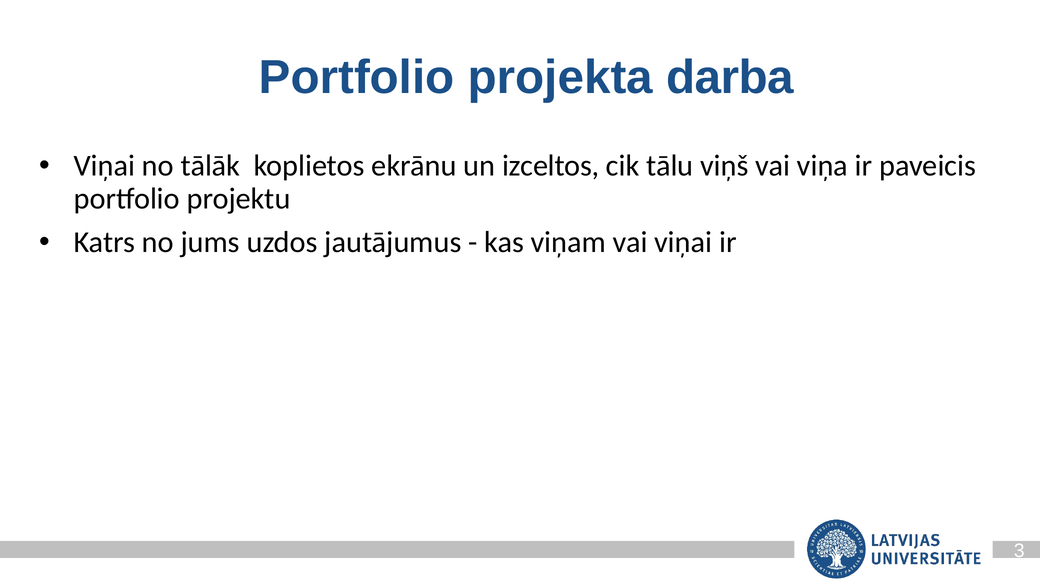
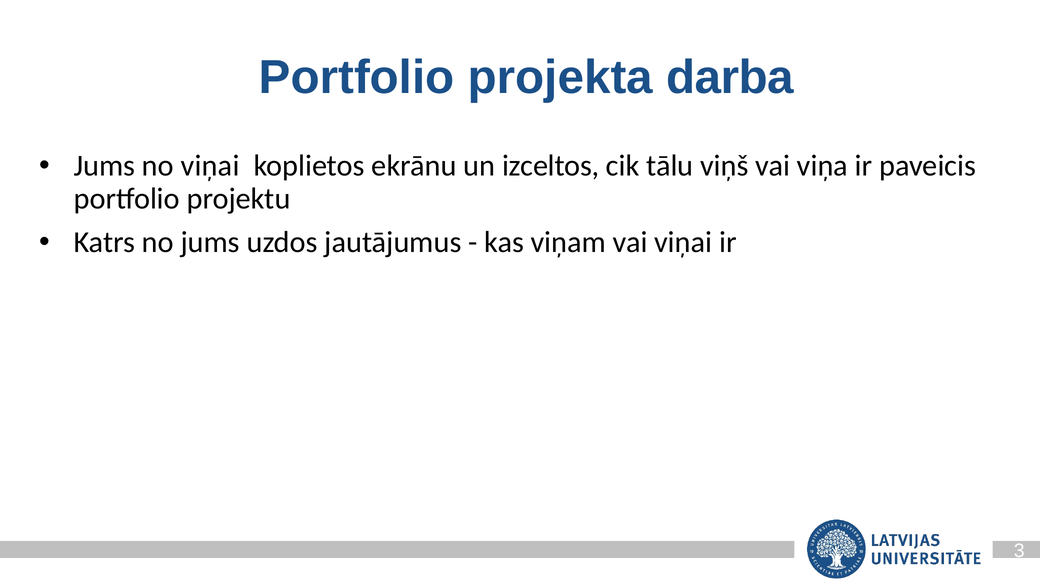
Viņai: Viņai -> Jums (104, 166)
no tālāk: tālāk -> viņai (210, 166)
